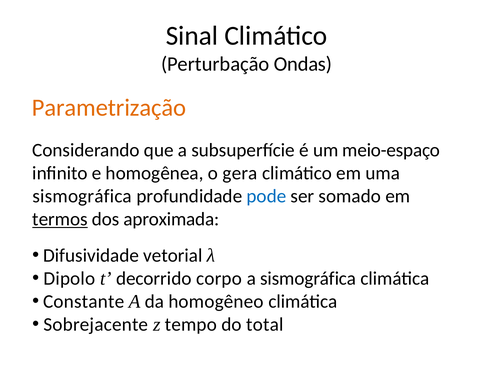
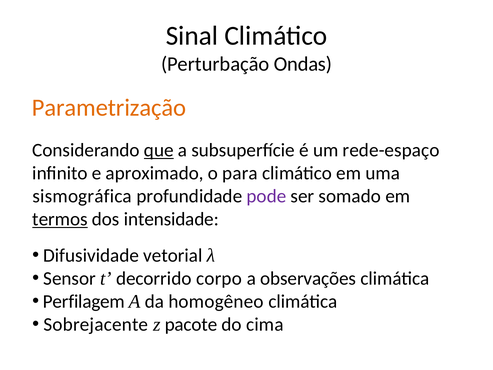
que underline: none -> present (159, 150)
meio-espaço: meio-espaço -> rede-espaço (391, 150)
homogênea: homogênea -> aproximado (155, 173)
gera: gera -> para (240, 173)
pode colour: blue -> purple (266, 196)
aproximada: aproximada -> intensidade (171, 219)
Dipolo: Dipolo -> Sensor (70, 278)
a sismográfica: sismográfica -> observações (308, 278)
Constante: Constante -> Perfilagem (84, 301)
tempo: tempo -> pacote (191, 324)
total: total -> cima (265, 324)
